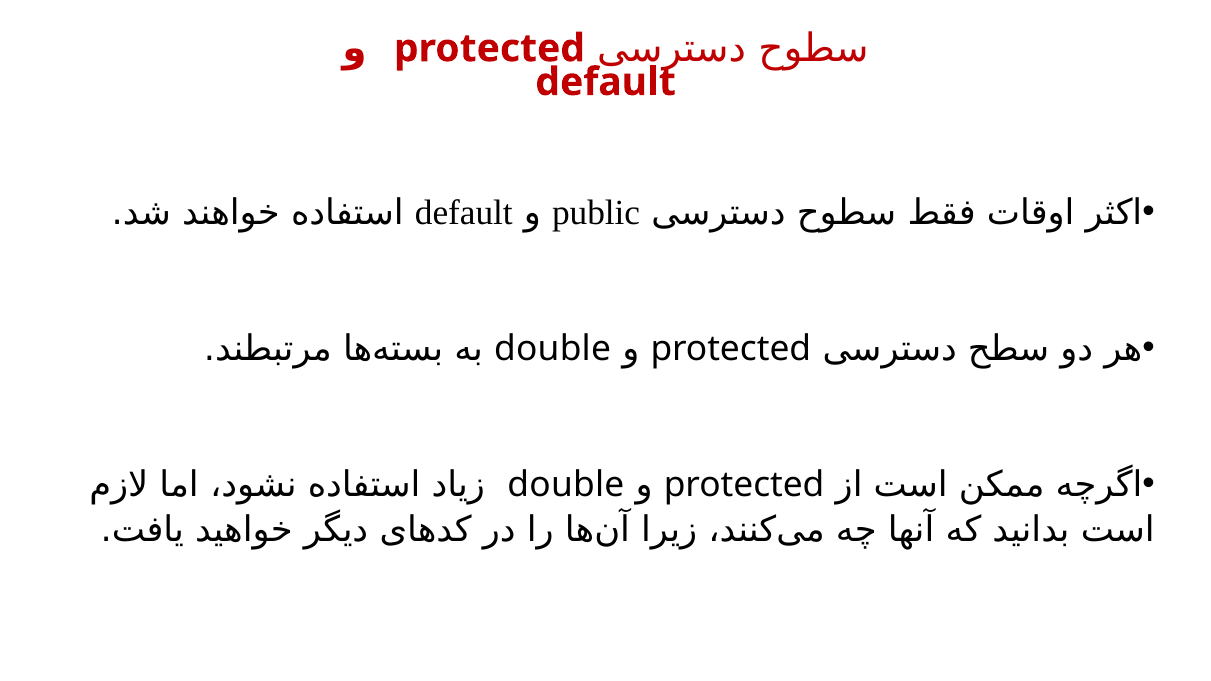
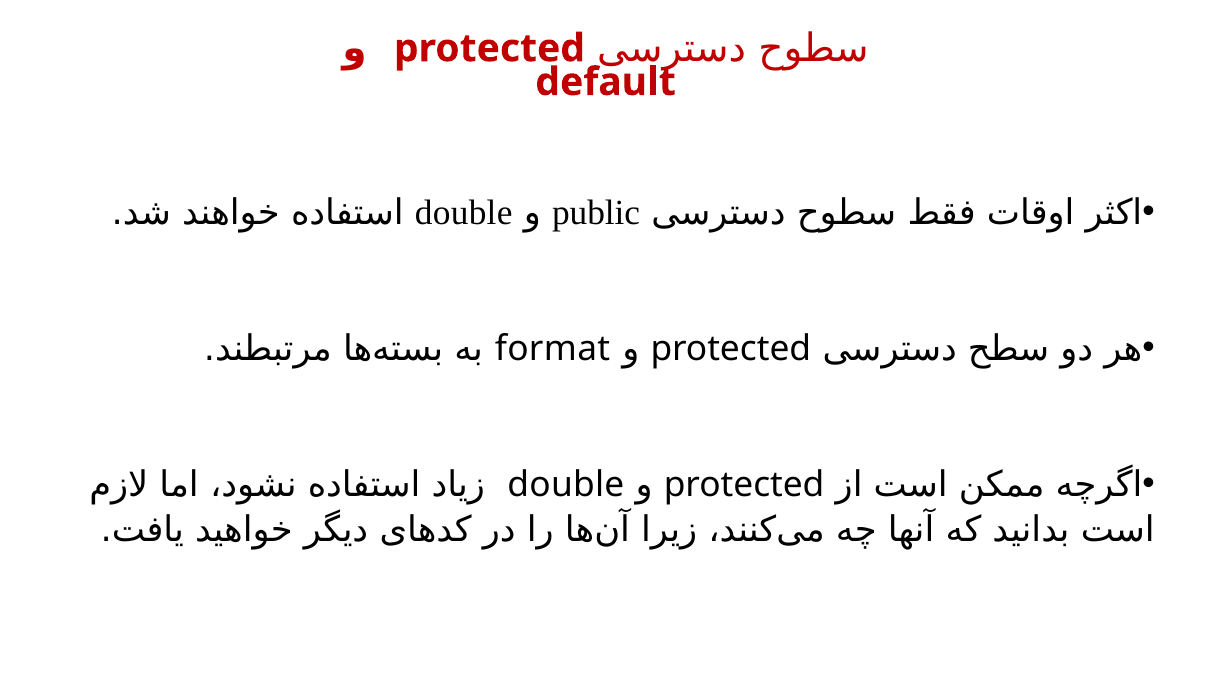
default: default -> double (464, 213)
double: double -> format (552, 349)
